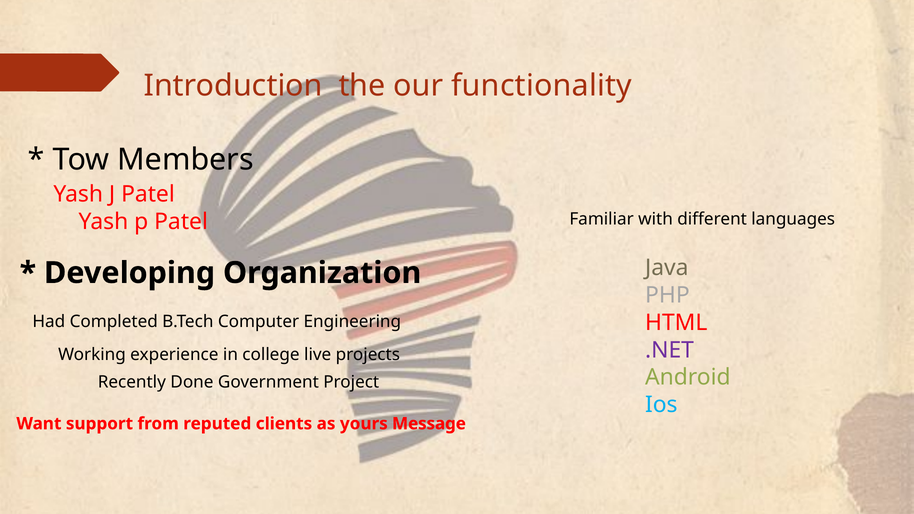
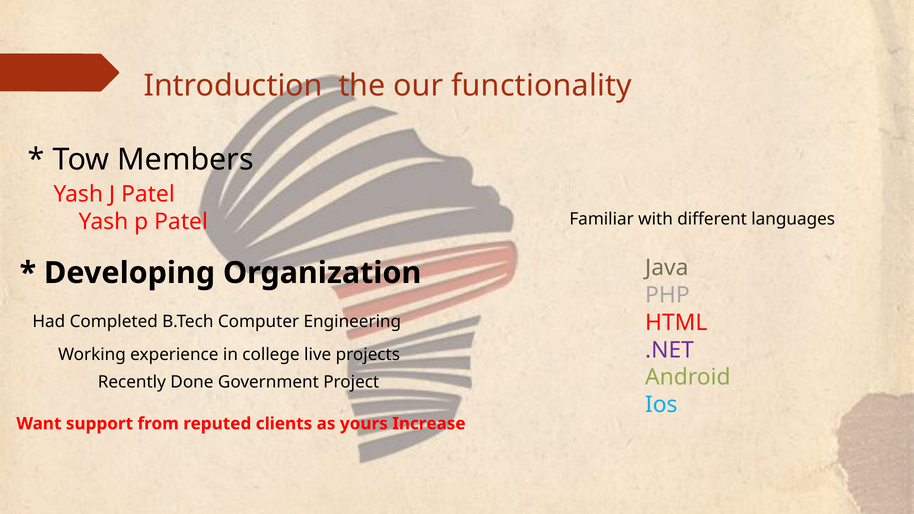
Message: Message -> Increase (429, 424)
